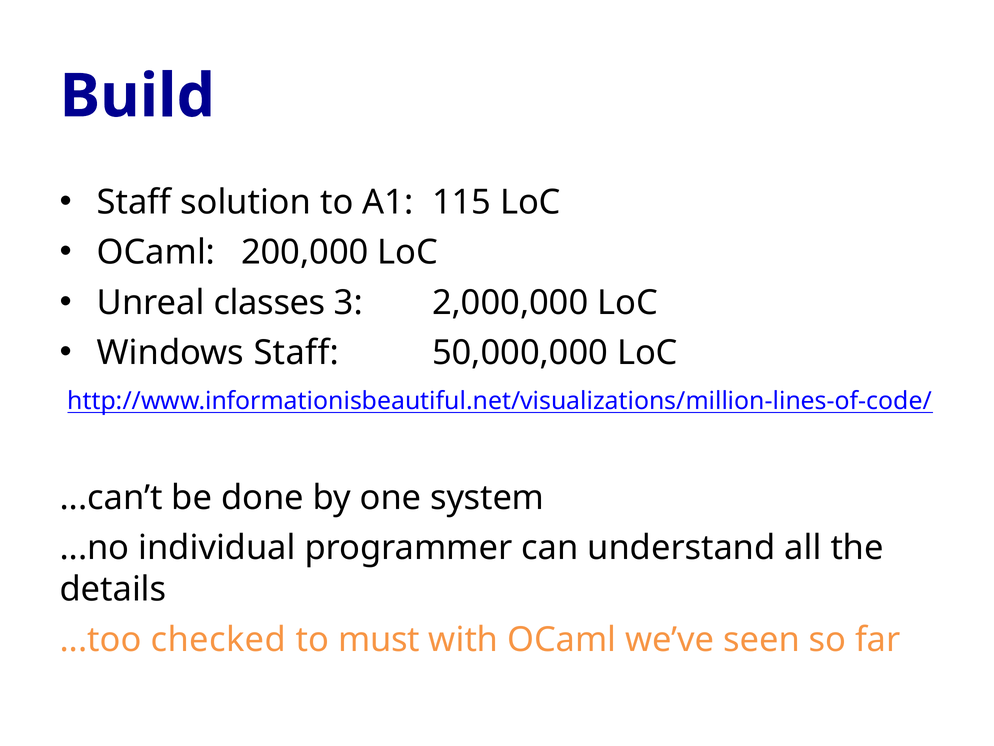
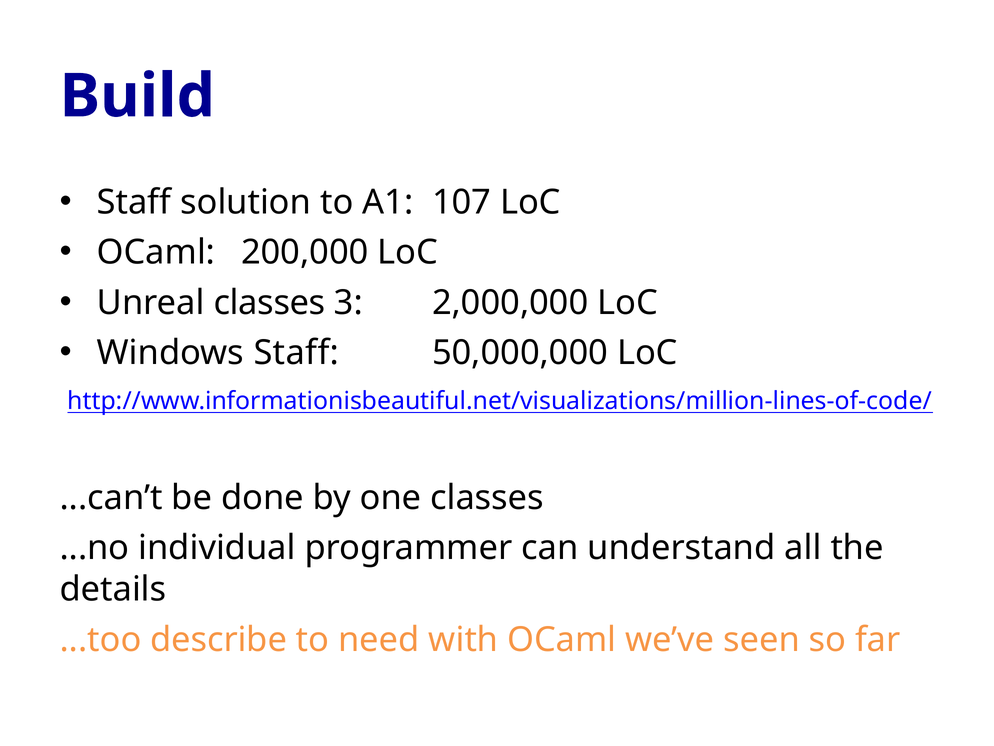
115: 115 -> 107 (462, 202)
one system: system -> classes (487, 497)
checked: checked -> describe (219, 639)
must: must -> need (379, 639)
